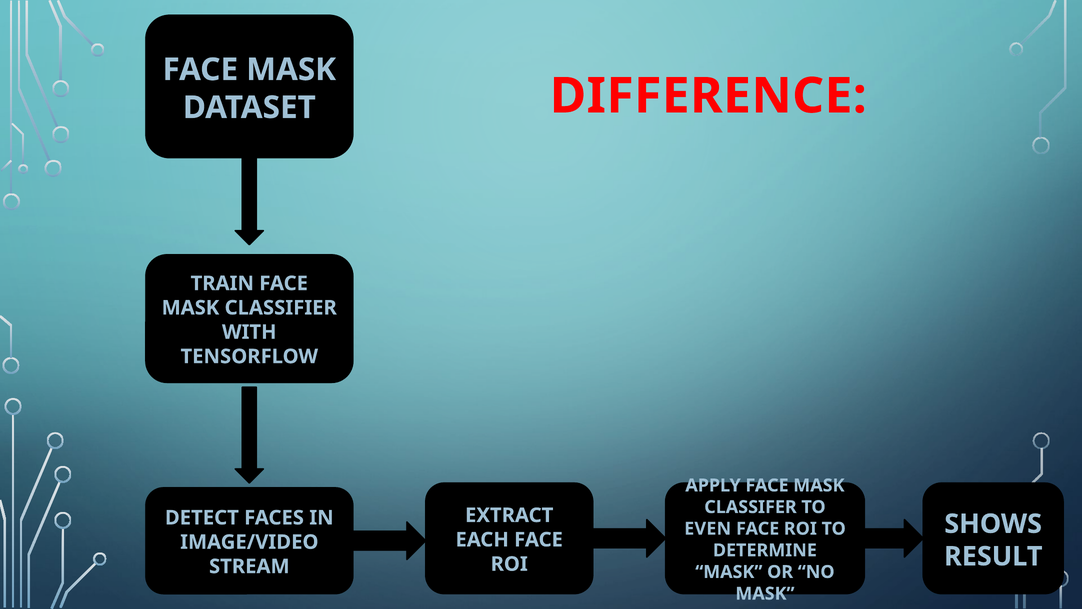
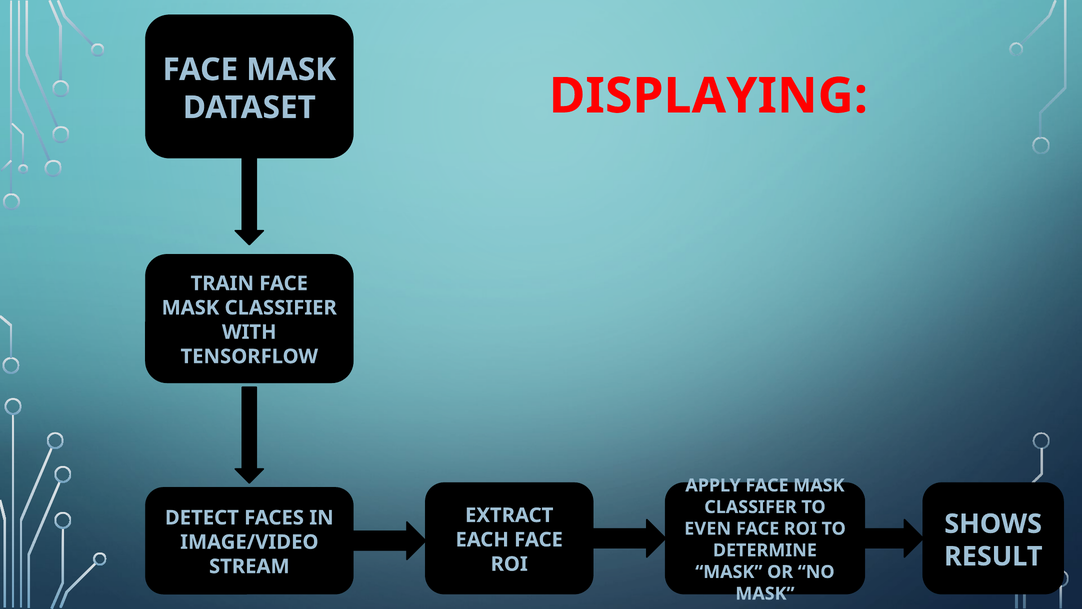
DIFFERENCE: DIFFERENCE -> DISPLAYING (708, 96)
